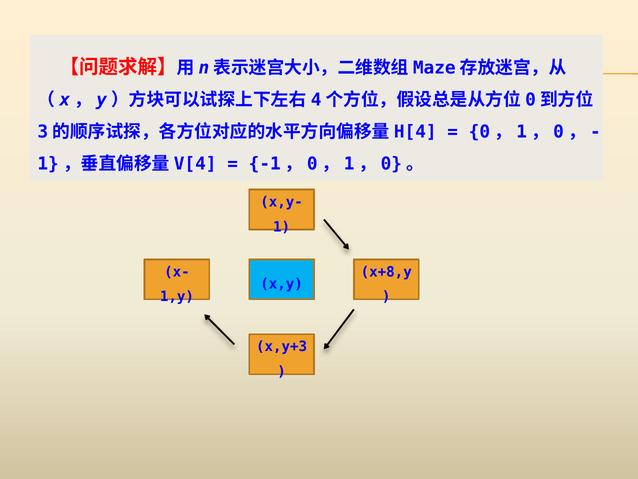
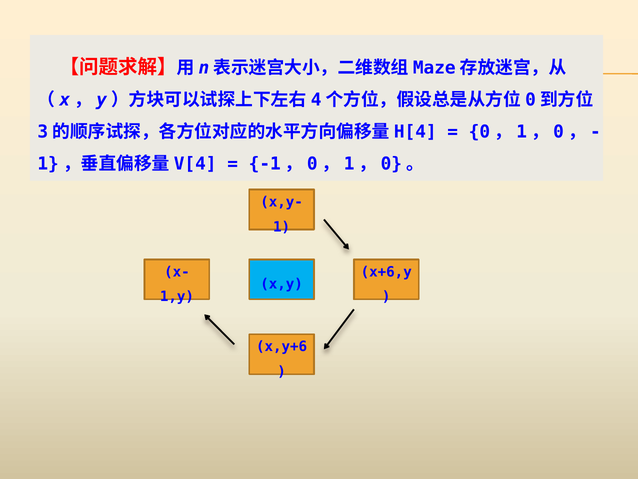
x+8,y: x+8,y -> x+6,y (386, 272)
x,y+3: x,y+3 -> x,y+6 (282, 346)
